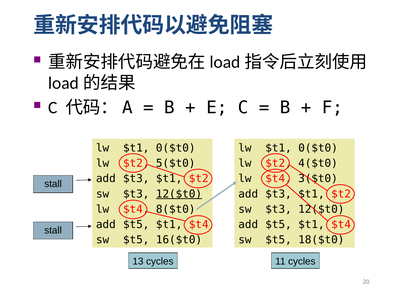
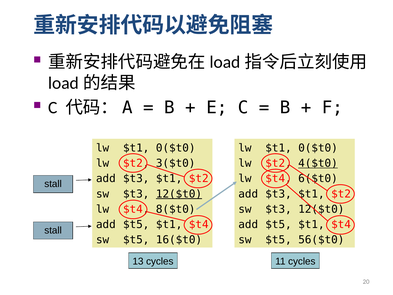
5($t0: 5($t0 -> 3($t0 (176, 163)
4($t0 underline: none -> present (318, 163)
3($t0: 3($t0 -> 6($t0 (318, 178)
18($t0: 18($t0 -> 56($t0 (321, 240)
